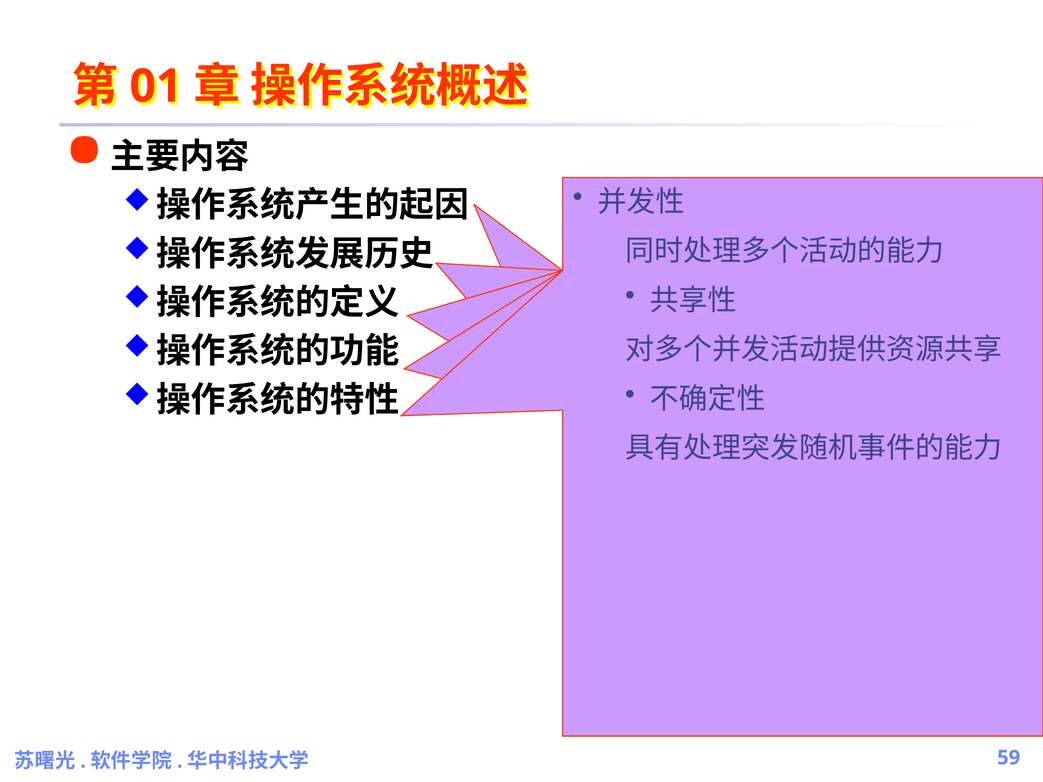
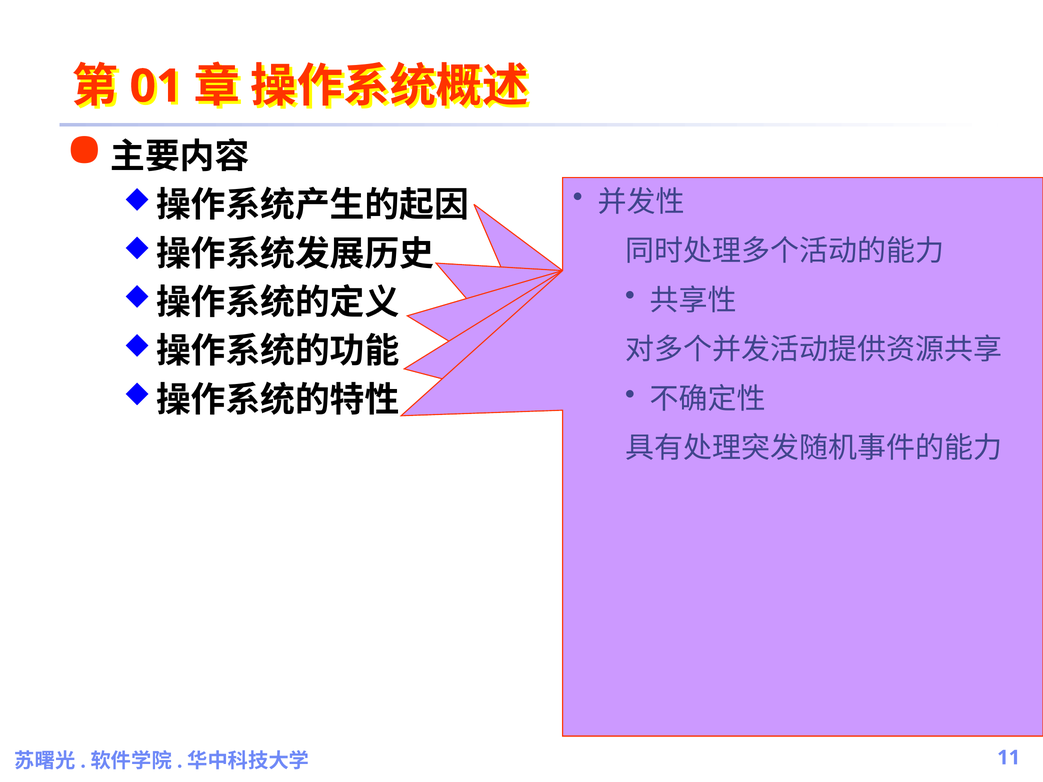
59: 59 -> 11 (1009, 758)
